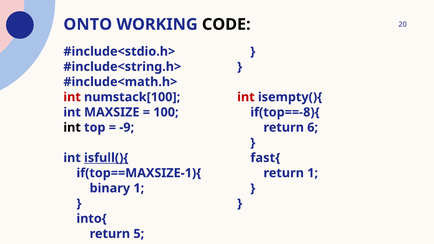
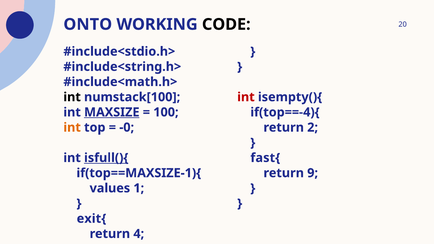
int colour: red -> black (72, 97)
MAXSIZE underline: none -> present (112, 112)
if(top==-8){: if(top==-8){ -> if(top==-4){ (285, 112)
int colour: black -> orange (72, 128)
-9: -9 -> -0 (127, 128)
6: 6 -> 2 (313, 128)
return 1: 1 -> 9 (313, 173)
binary: binary -> values (110, 188)
into{: into{ -> exit{ (91, 219)
5: 5 -> 4 (139, 234)
